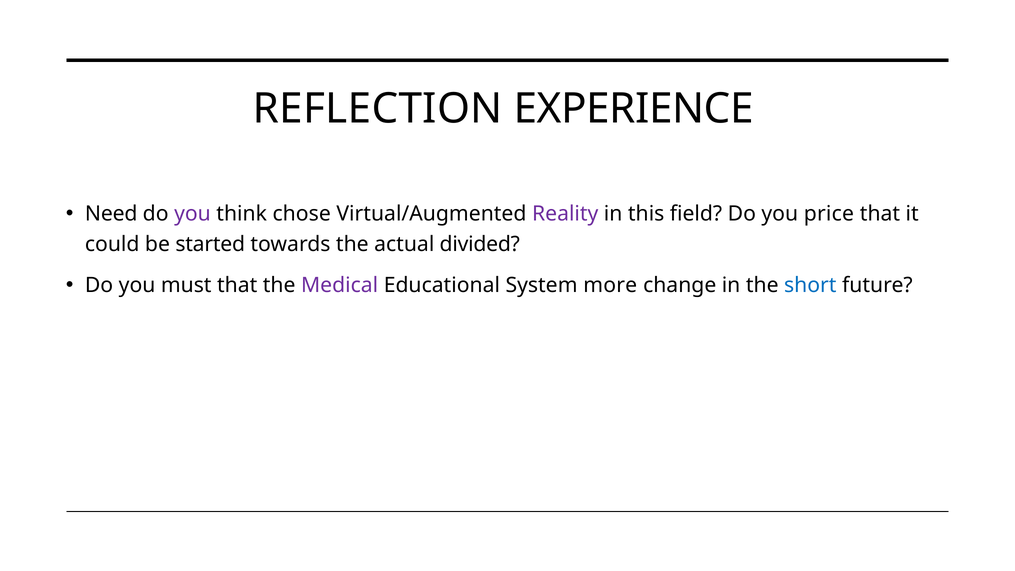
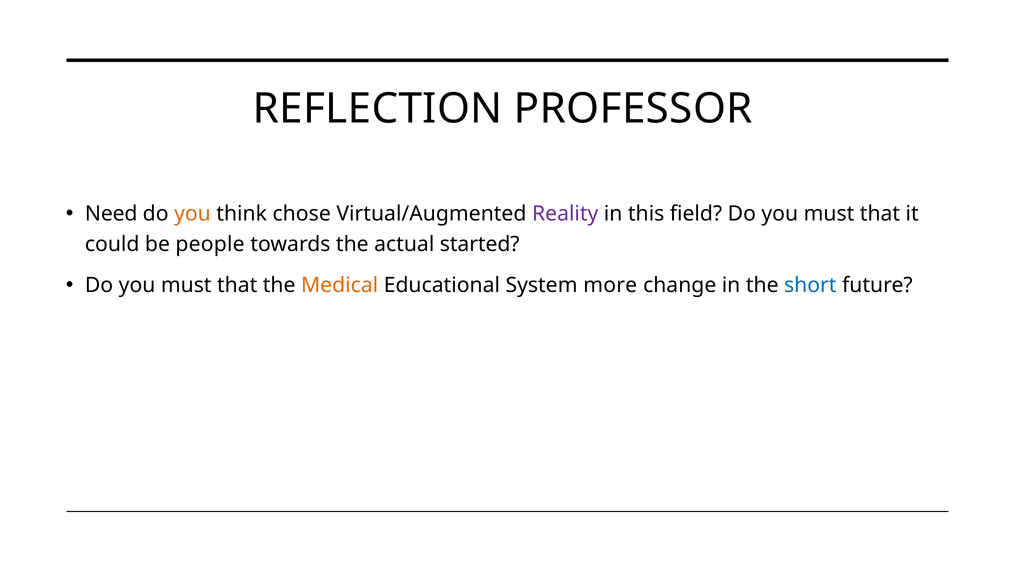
EXPERIENCE: EXPERIENCE -> PROFESSOR (633, 109)
you colour: purple -> orange (192, 214)
field Do you price: price -> must (829, 214)
started: started -> people (210, 244)
divided: divided -> started (480, 244)
Medical colour: purple -> orange (340, 285)
